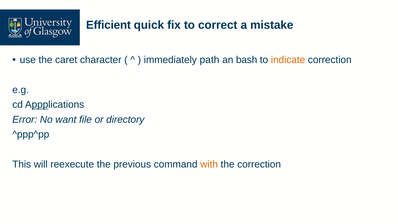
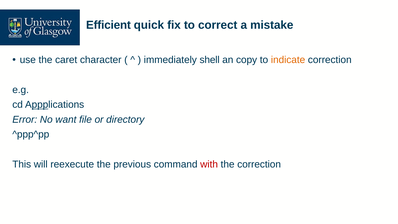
path: path -> shell (210, 60)
bash: bash -> copy (247, 60)
with colour: orange -> red (209, 164)
